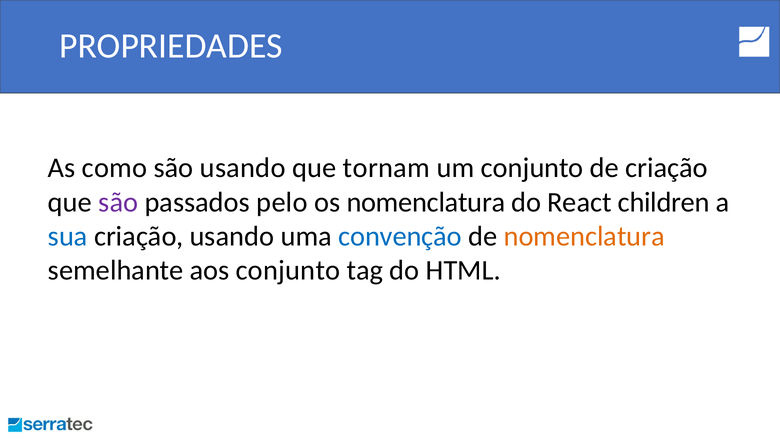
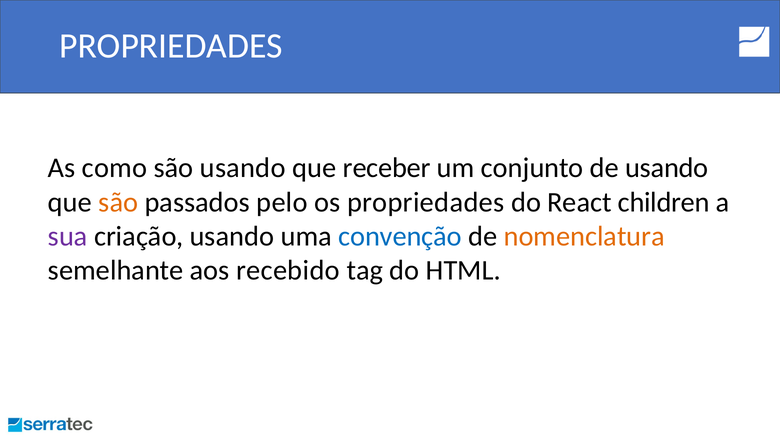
tornam: tornam -> receber (387, 168)
de criação: criação -> usando (667, 168)
são colour: purple -> orange (118, 202)
os nomenclatura: nomenclatura -> propriedades (426, 202)
sua colour: blue -> purple (68, 236)
aos conjunto: conjunto -> recebido (288, 270)
